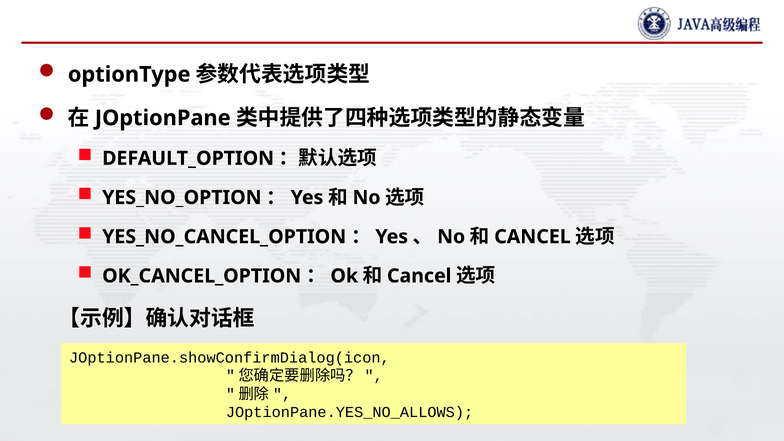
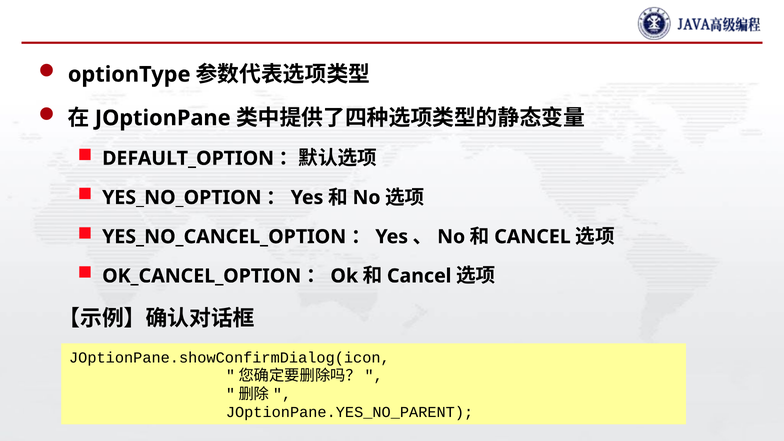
JOptionPane.YES_NO_ALLOWS: JOptionPane.YES_NO_ALLOWS -> JOptionPane.YES_NO_PARENT (350, 412)
